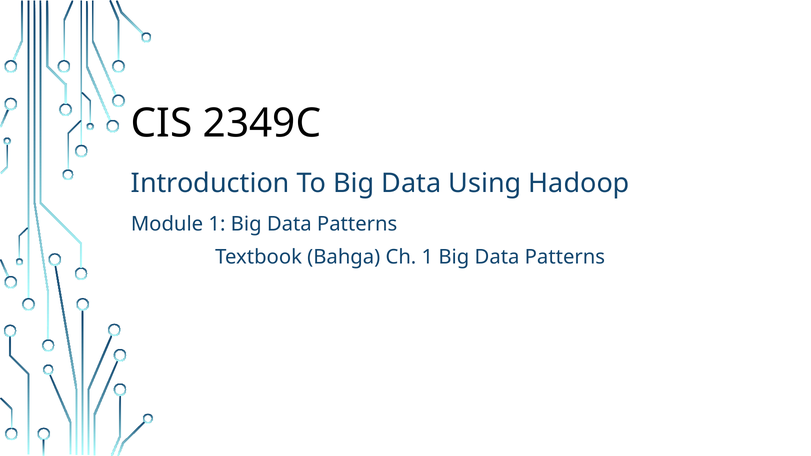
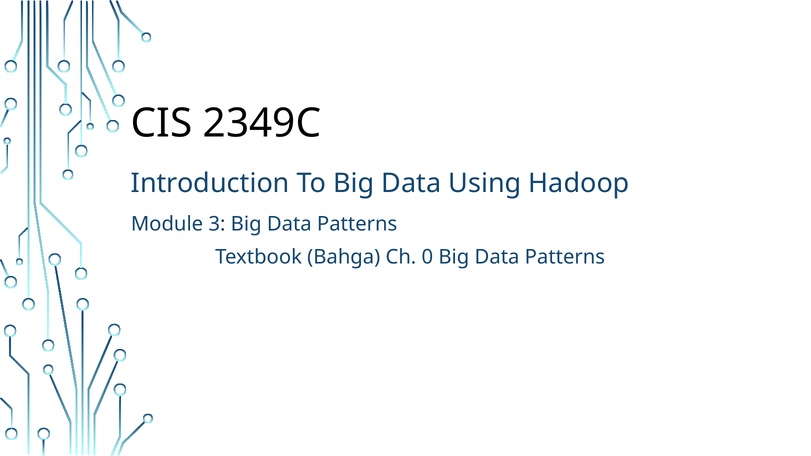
Module 1: 1 -> 3 (217, 224)
Ch 1: 1 -> 0 (427, 257)
